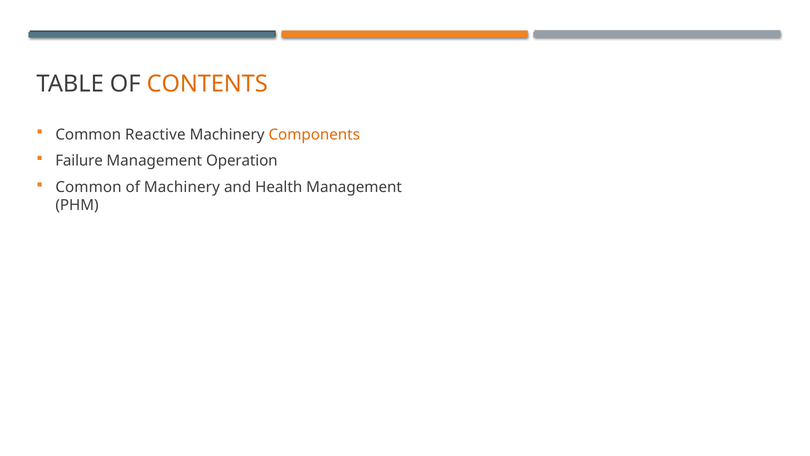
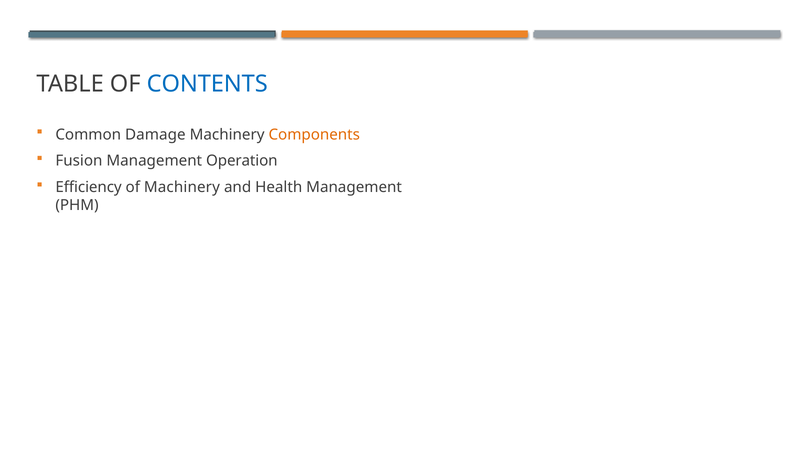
CONTENTS colour: orange -> blue (207, 84)
Reactive: Reactive -> Damage (155, 134)
Failure: Failure -> Fusion (79, 161)
Common: Common -> Efficiency (89, 187)
